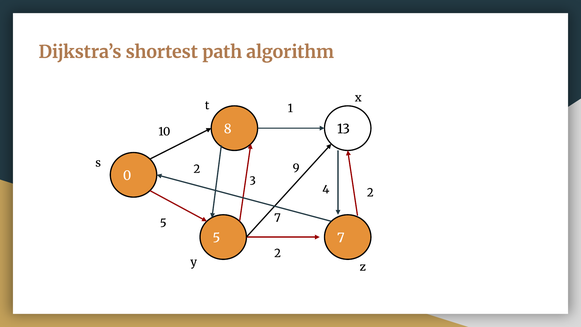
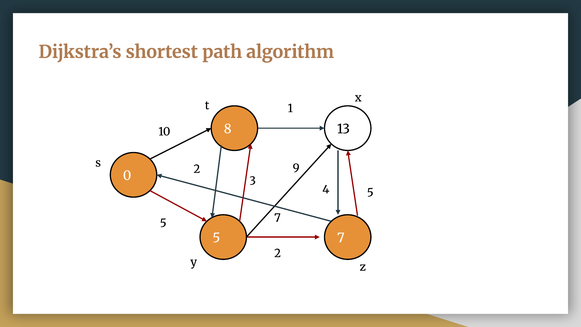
4 2: 2 -> 5 (370, 193)
